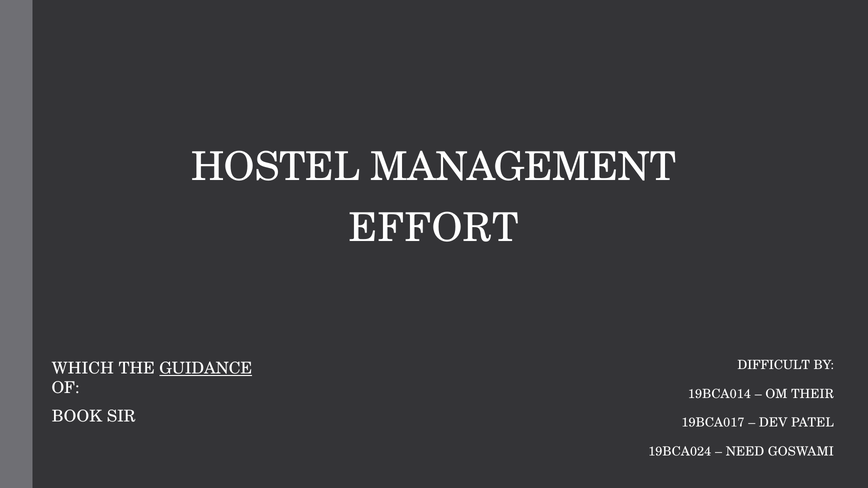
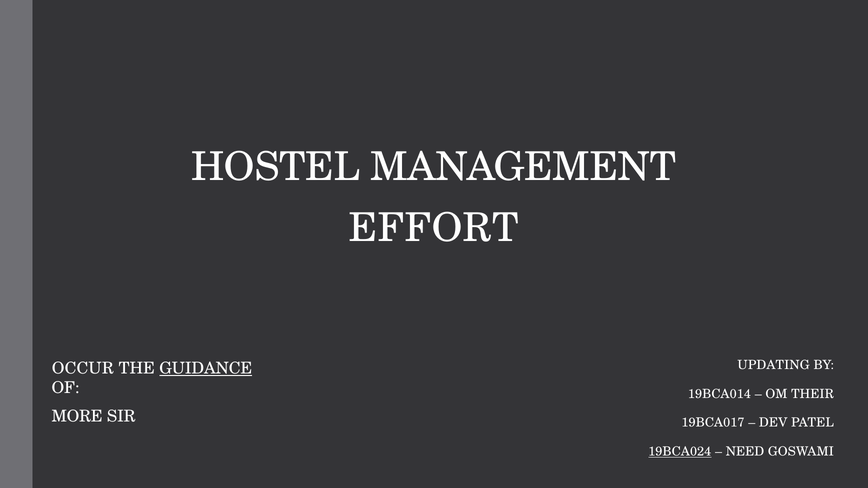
DIFFICULT: DIFFICULT -> UPDATING (774, 365)
WHICH: WHICH -> OCCUR (83, 369)
BOOK: BOOK -> MORE (77, 416)
19BCA024 underline: none -> present (680, 452)
